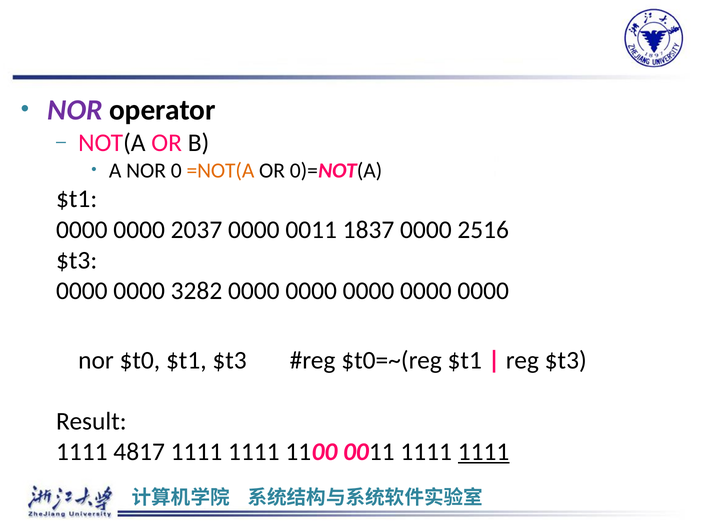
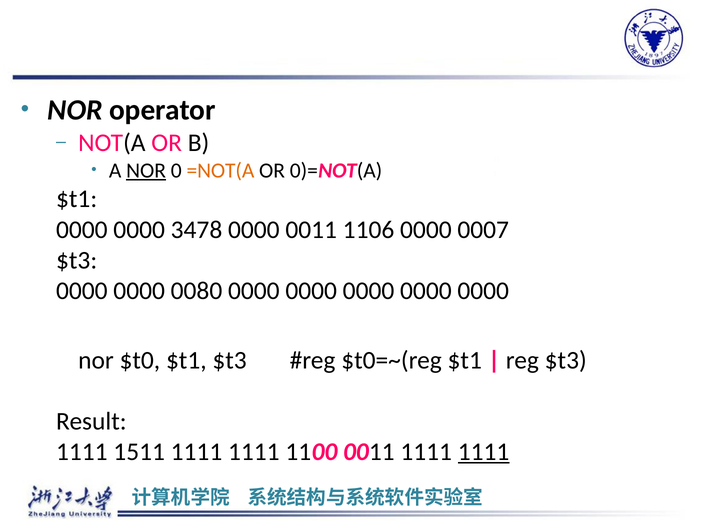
NOR colour: purple -> black (75, 110)
NOR underline: none -> present (146, 171)
2037: 2037 -> 3478 (196, 229)
1837: 1837 -> 1106 (369, 229)
2516: 2516 -> 0007 (483, 229)
3282: 3282 -> 0080 (196, 291)
4817: 4817 -> 1511 (139, 452)
